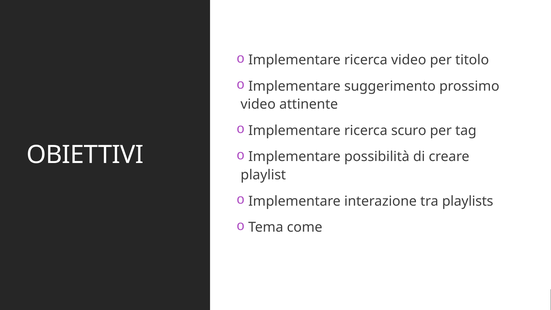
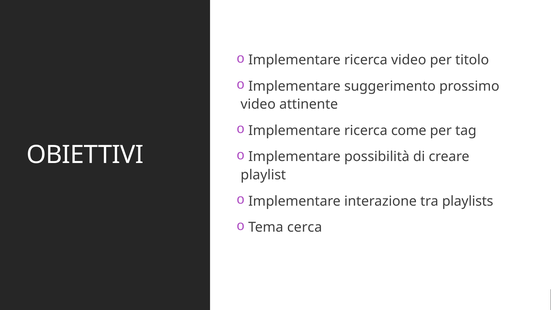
scuro: scuro -> come (409, 131)
come: come -> cerca (305, 227)
